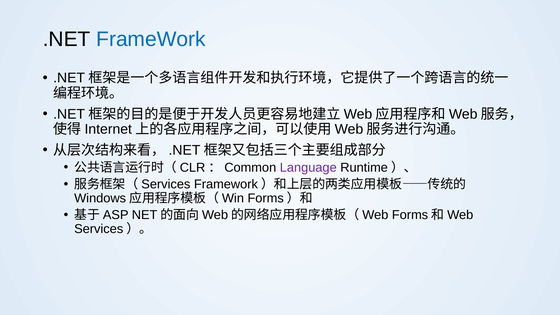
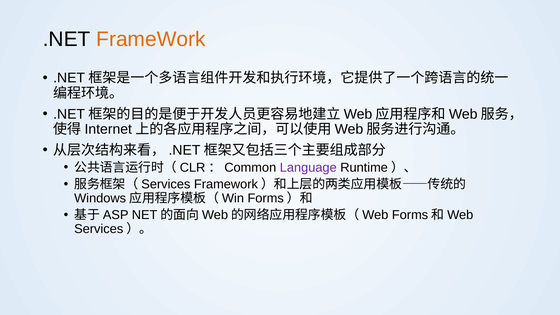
FrameWork colour: blue -> orange (151, 39)
